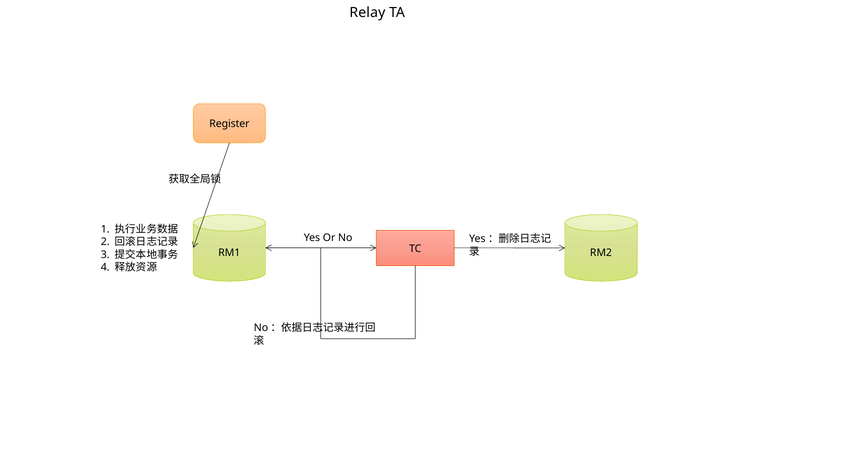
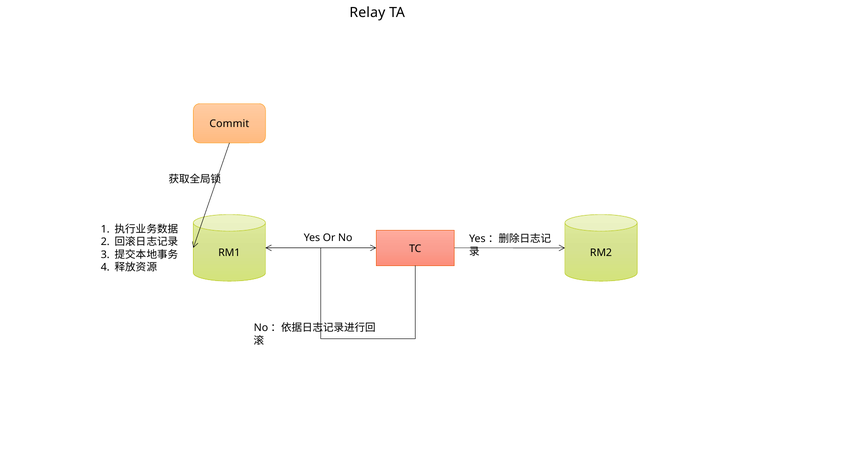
Register: Register -> Commit (229, 124)
